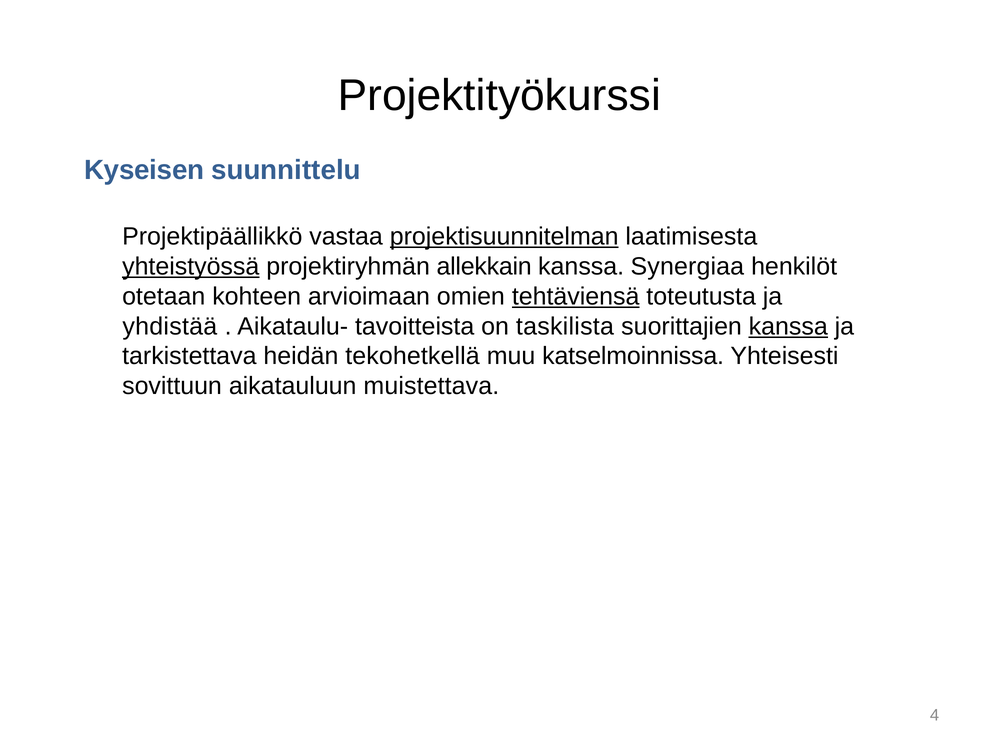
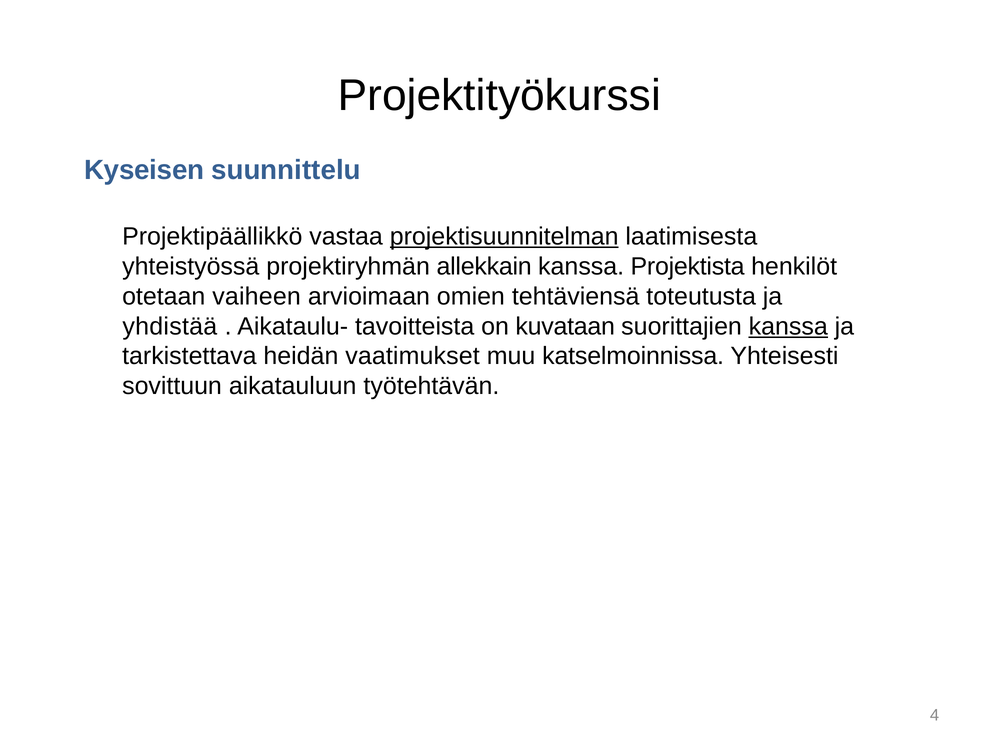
yhteistyössä underline: present -> none (191, 266)
Synergiaa: Synergiaa -> Projektista (688, 266)
kohteen: kohteen -> vaiheen (257, 296)
tehtäviensä underline: present -> none (576, 296)
taskilista: taskilista -> kuvataan (565, 326)
tekohetkellä: tekohetkellä -> vaatimukset (412, 356)
muistettava: muistettava -> työtehtävän (431, 386)
